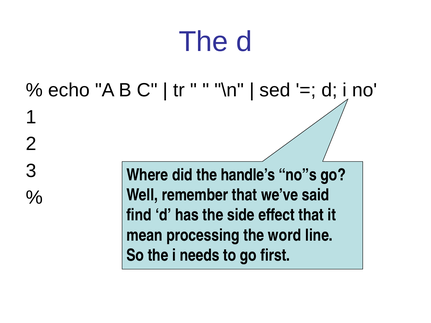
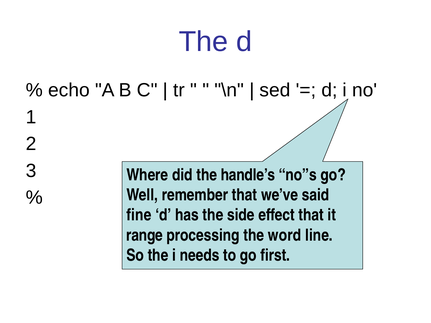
find: find -> fine (139, 215)
mean: mean -> range (145, 235)
